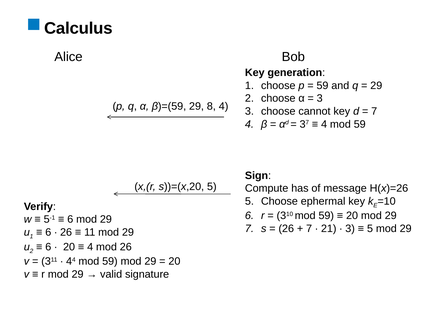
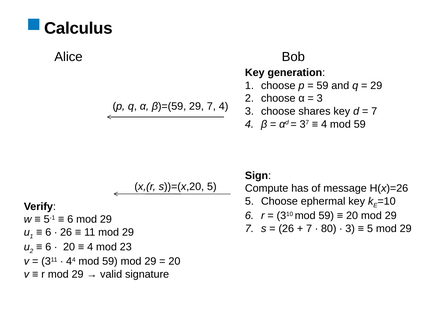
β)=(59 29 8: 8 -> 7 (211, 106)
cannot: cannot -> shares (315, 111)
21: 21 -> 80 (329, 229)
mod 26: 26 -> 23 (126, 247)
